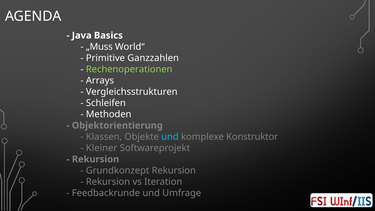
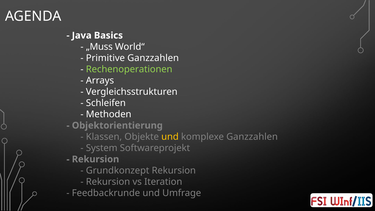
und colour: light blue -> yellow (170, 137)
komplexe Konstruktor: Konstruktor -> Ganzzahlen (252, 137)
Kleiner: Kleiner -> System (102, 148)
